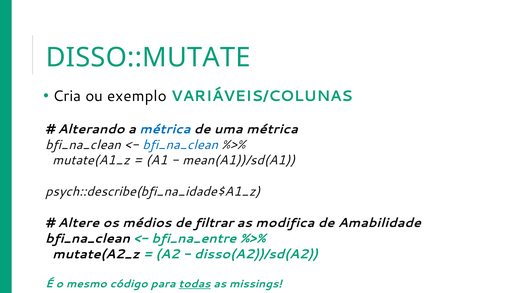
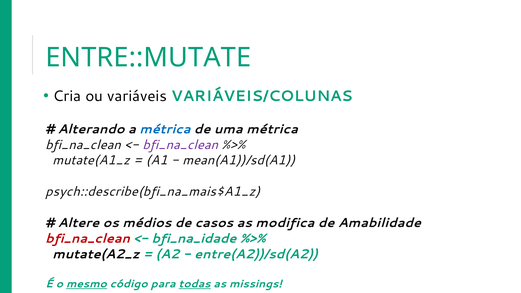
DISSO::MUTATE: DISSO::MUTATE -> ENTRE::MUTATE (148, 57)
exemplo: exemplo -> variáveis (137, 96)
bfi_na_clean colour: blue -> purple (180, 145)
psych::describe(bfi_na_idade$A1_z: psych::describe(bfi_na_idade$A1_z -> psych::describe(bfi_na_mais$A1_z (153, 192)
filtrar: filtrar -> casos (214, 223)
bfi_na_clean colour: black -> red (88, 239)
bfi_na_entre: bfi_na_entre -> bfi_na_idade (194, 239)
disso(A2))/sd(A2: disso(A2))/sd(A2 -> entre(A2))/sd(A2 (256, 254)
mesmo underline: none -> present (86, 284)
